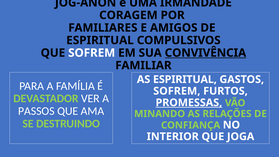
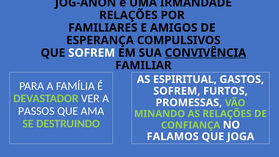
CORAGEM: CORAGEM -> RELAÇÕES (128, 15)
ESPIRITUAL: ESPIRITUAL -> ESPERANÇA (100, 40)
PROMESSAS underline: present -> none (189, 103)
INTERIOR: INTERIOR -> FALAMOS (173, 136)
